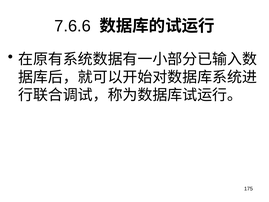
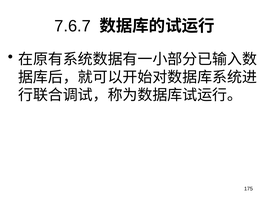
7.6.6: 7.6.6 -> 7.6.7 (73, 26)
